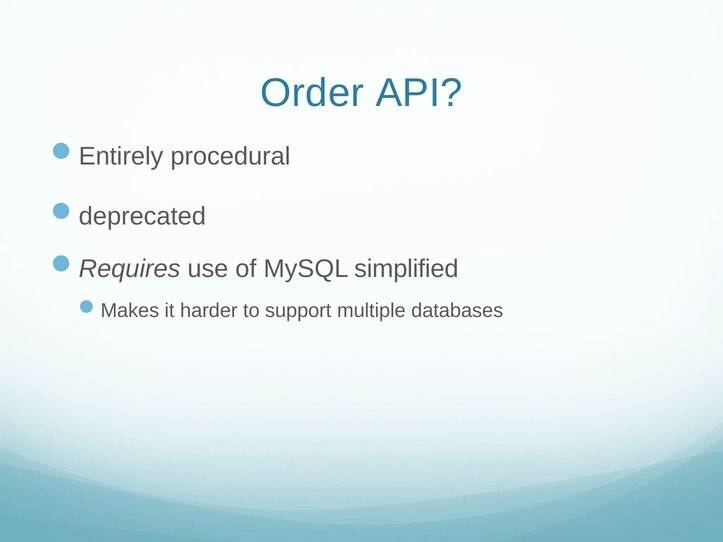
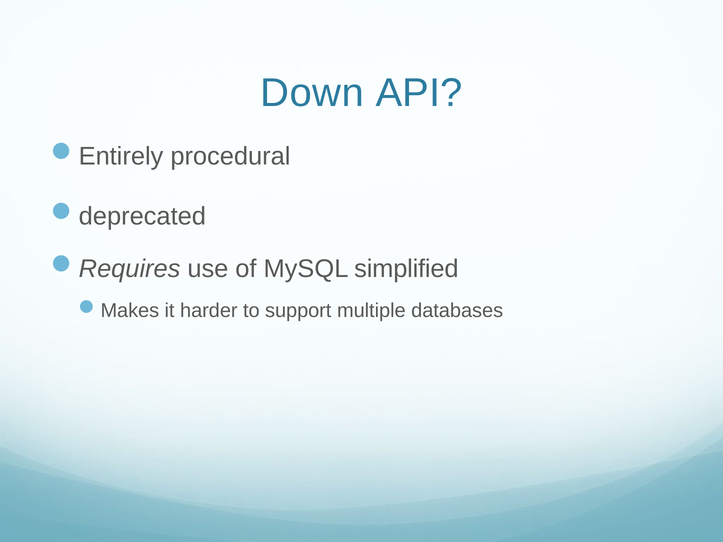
Order: Order -> Down (312, 93)
